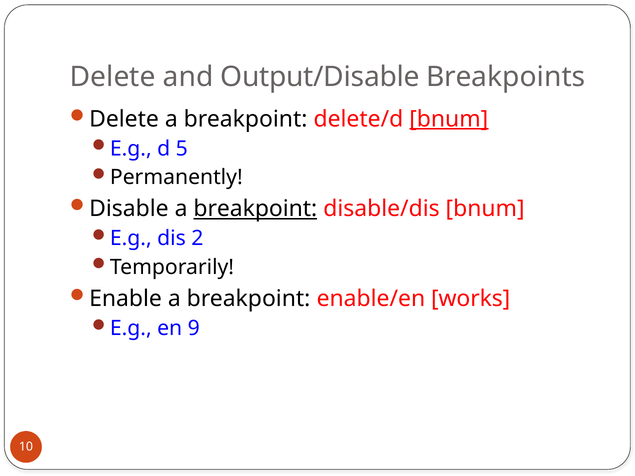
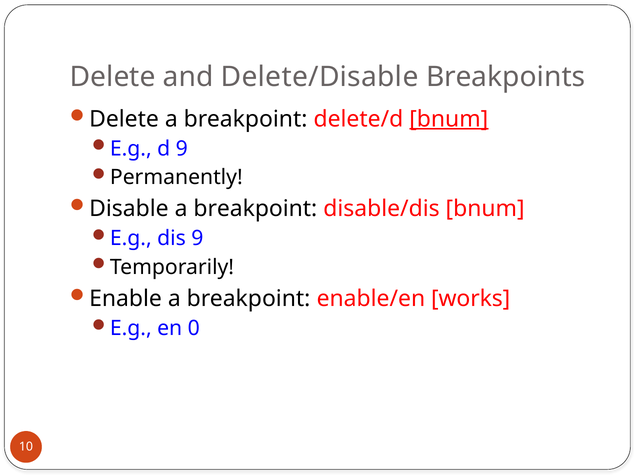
Output/Disable: Output/Disable -> Delete/Disable (320, 77)
d 5: 5 -> 9 (182, 149)
breakpoint underline: present -> none (255, 209)
dis 2: 2 -> 9 (197, 239)
9: 9 -> 0 (194, 329)
